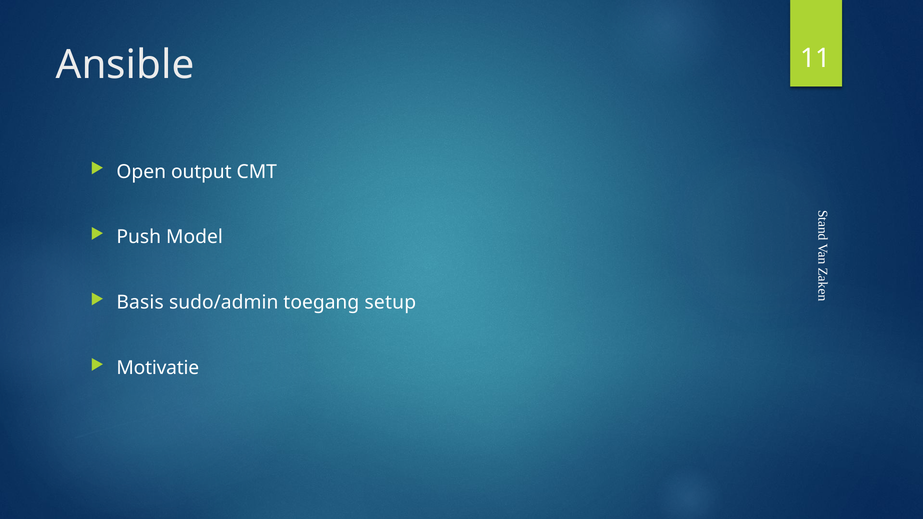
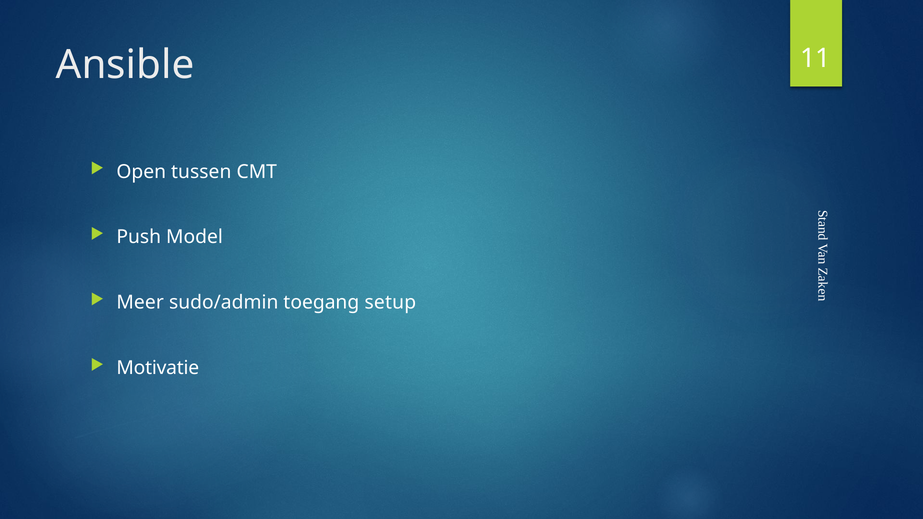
output: output -> tussen (201, 172)
Basis: Basis -> Meer (140, 303)
